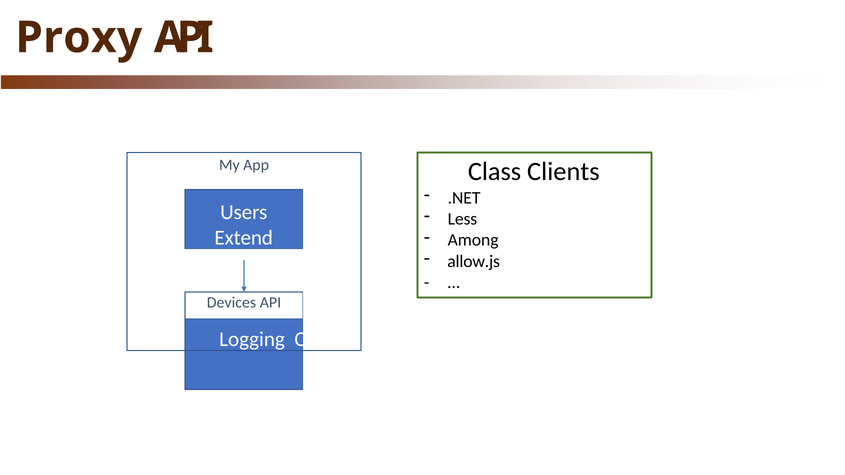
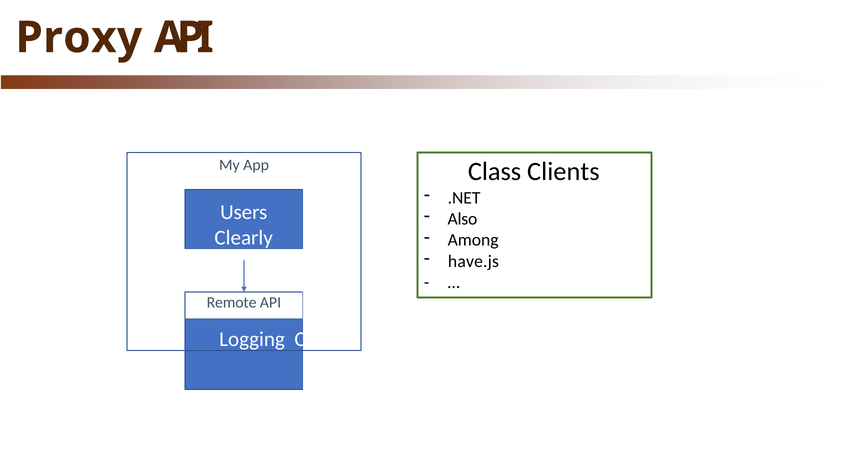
Less: Less -> Also (462, 219)
Extend: Extend -> Clearly (244, 238)
allow.js: allow.js -> have.js (473, 261)
Devices: Devices -> Remote (232, 303)
